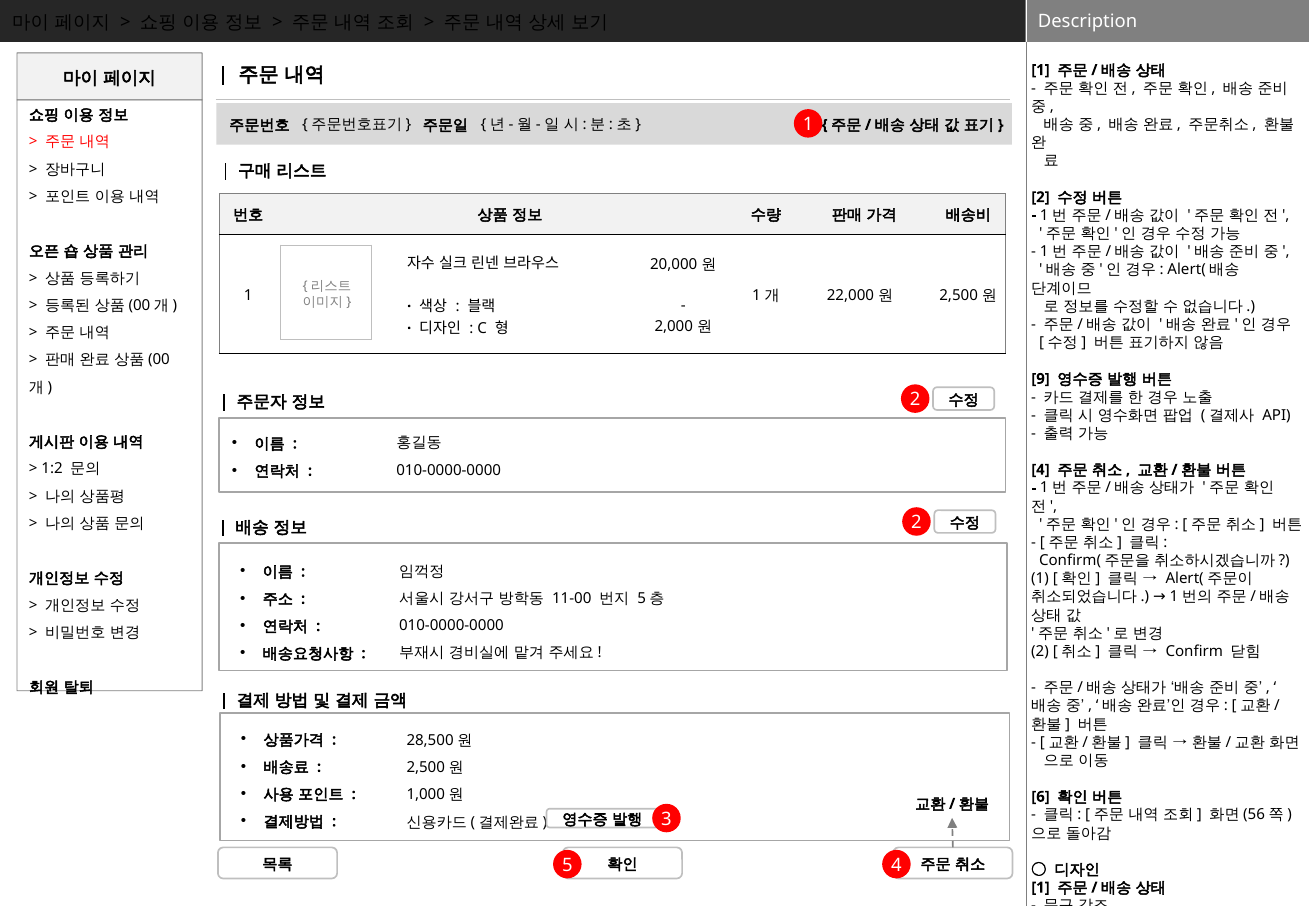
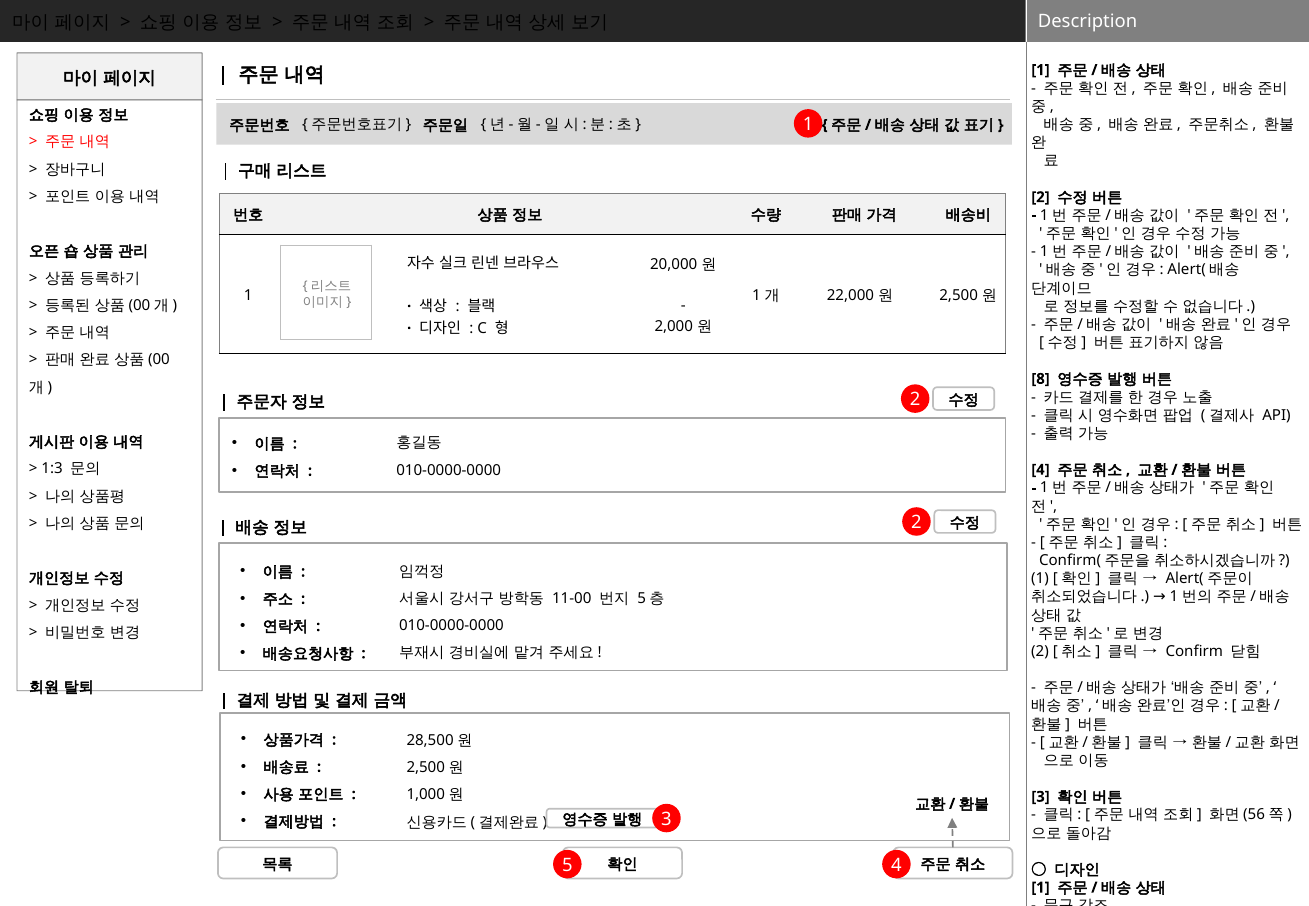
9: 9 -> 8 (1041, 379)
1:2: 1:2 -> 1:3 (52, 469)
6: 6 -> 3 (1041, 797)
